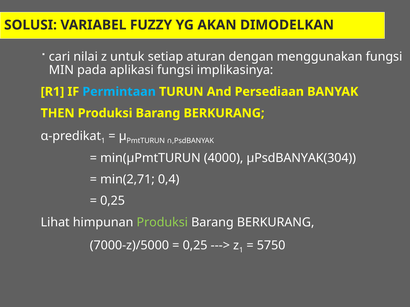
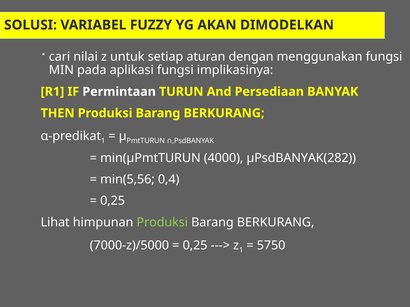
Permintaan colour: light blue -> white (119, 92)
µPsdBANYAK(304: µPsdBANYAK(304 -> µPsdBANYAK(282 (301, 158)
min(2,71: min(2,71 -> min(5,56 (127, 180)
